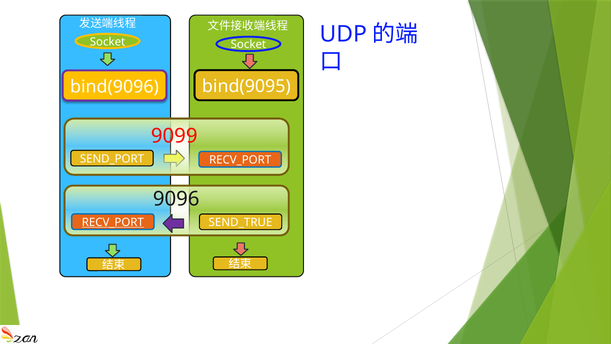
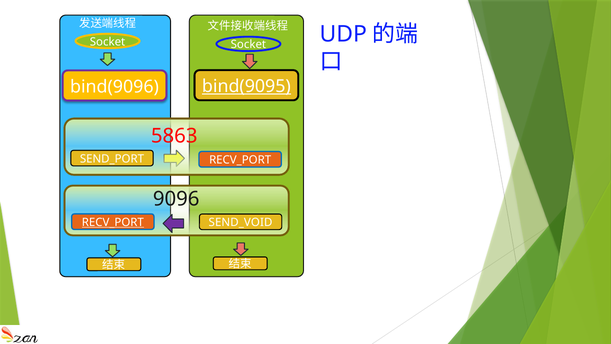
bind(9095 underline: none -> present (246, 86)
9099: 9099 -> 5863 (174, 136)
SEND_TRUE: SEND_TRUE -> SEND_VOID (240, 222)
